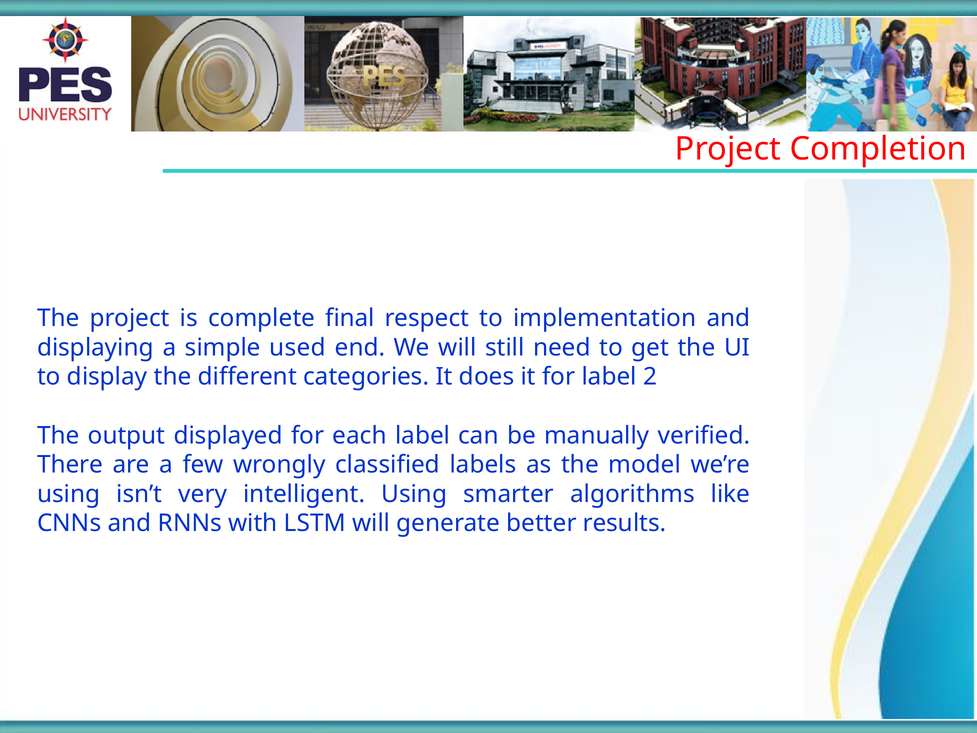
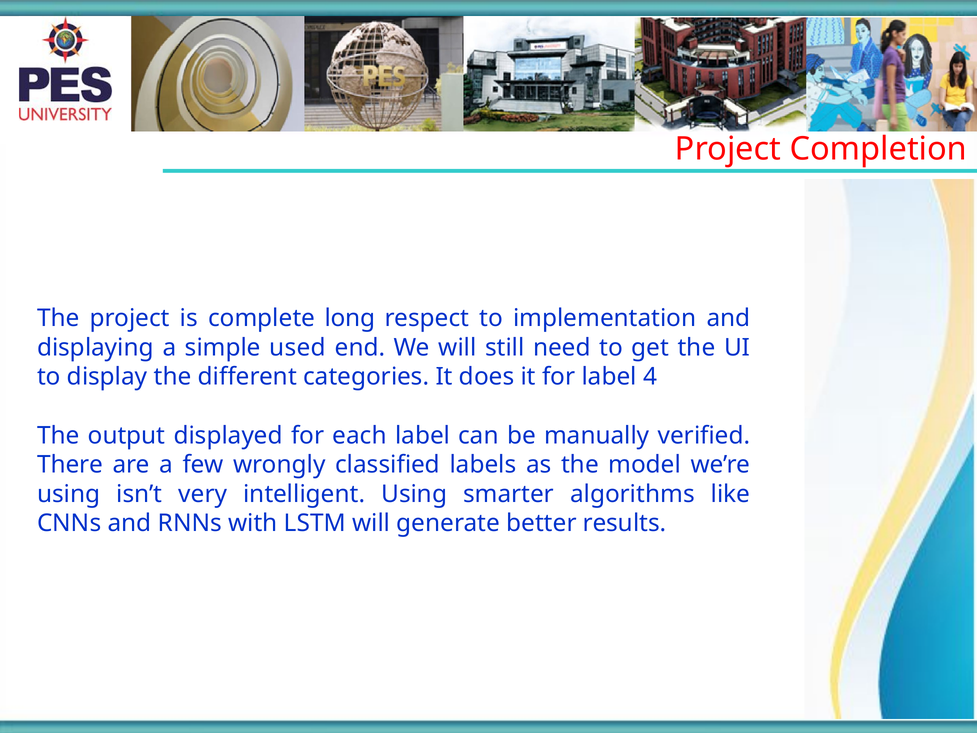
final: final -> long (350, 318)
2: 2 -> 4 (650, 377)
